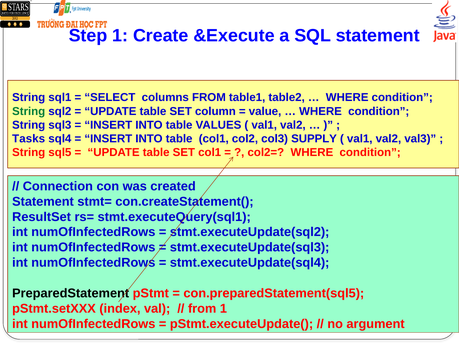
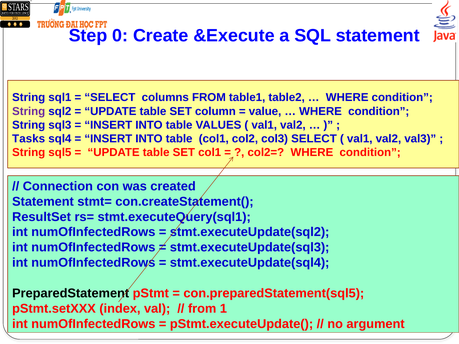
Step 1: 1 -> 0 (120, 36)
String colour: green -> purple (29, 111)
col3 SUPPLY: SUPPLY -> SELECT (314, 139)
